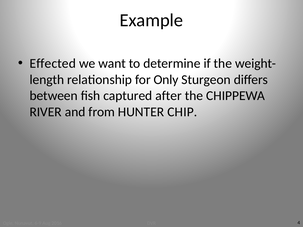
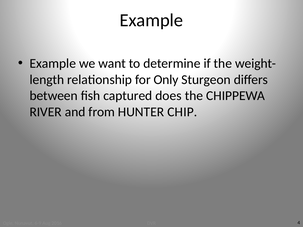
Effected: Effected -> Example (53, 64)
after: after -> does (168, 96)
